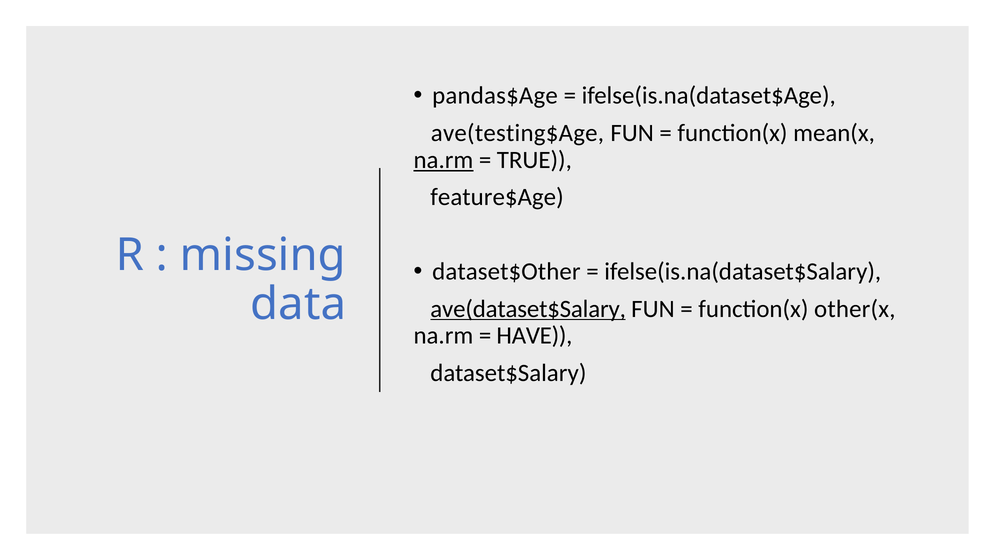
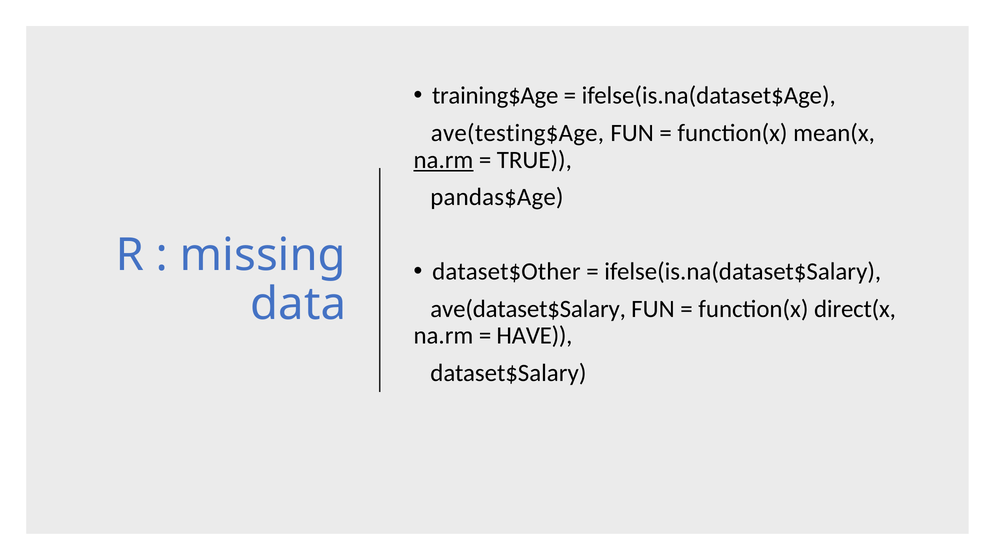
pandas$Age: pandas$Age -> training$Age (495, 96)
feature$Age: feature$Age -> pandas$Age (497, 197)
ave(dataset$Salary underline: present -> none (528, 309)
other(x: other(x -> direct(x (855, 309)
